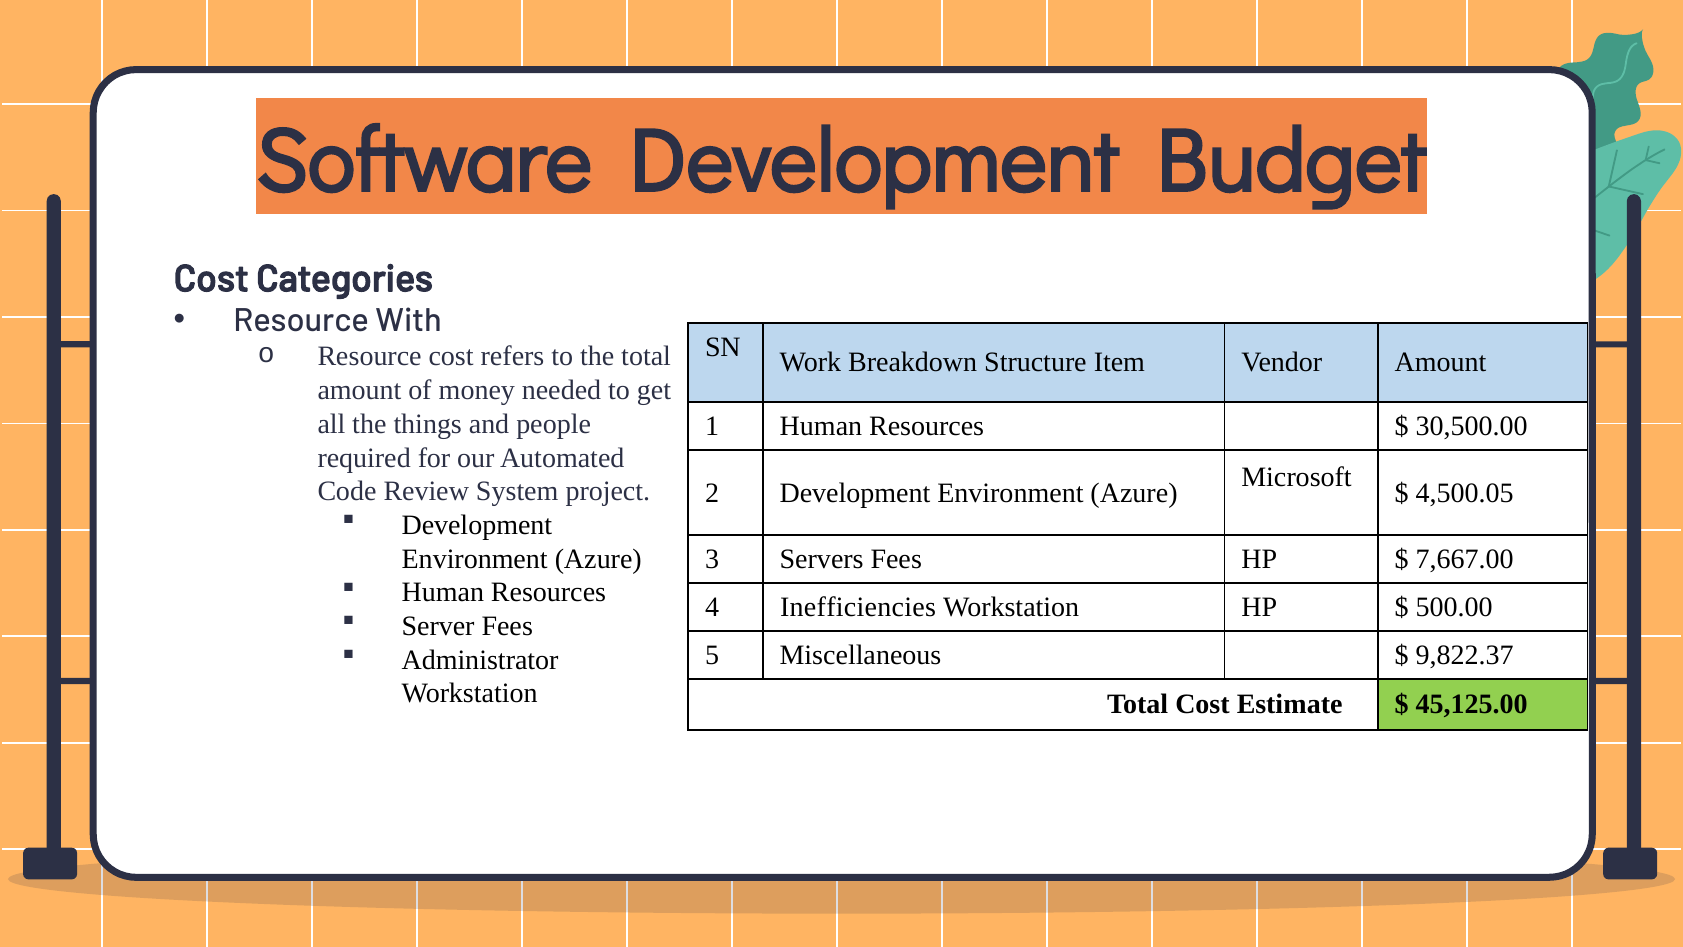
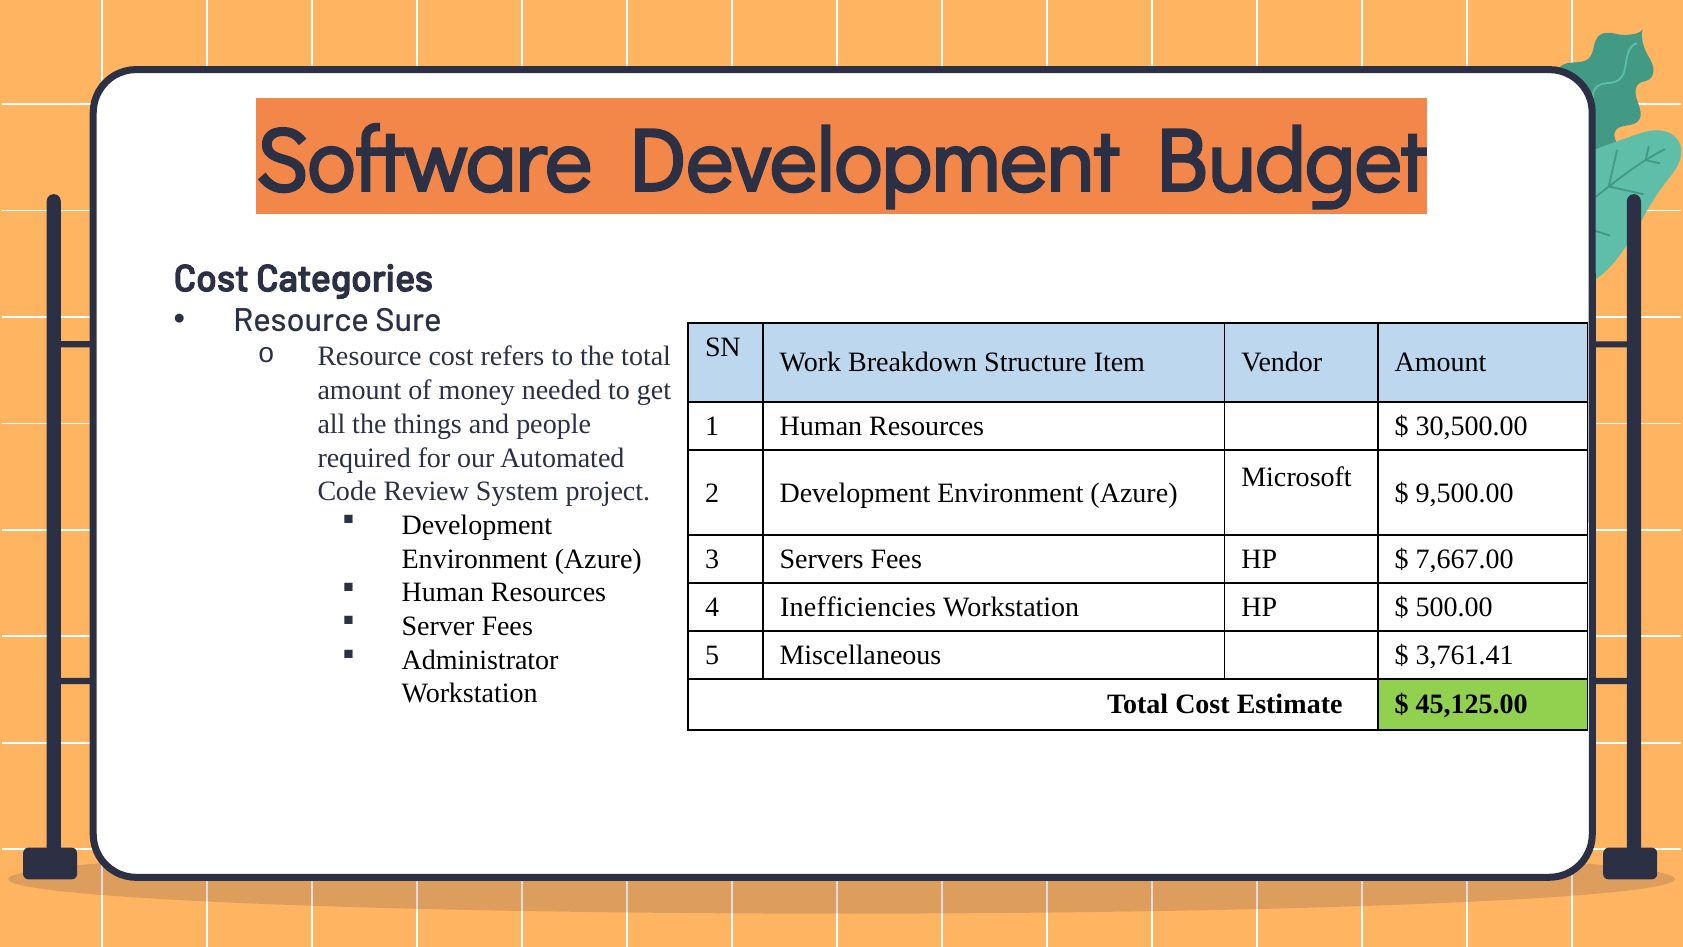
With: With -> Sure (409, 320)
4,500.05: 4,500.05 -> 9,500.00 (1465, 493)
9,822.37: 9,822.37 -> 3,761.41 (1465, 655)
